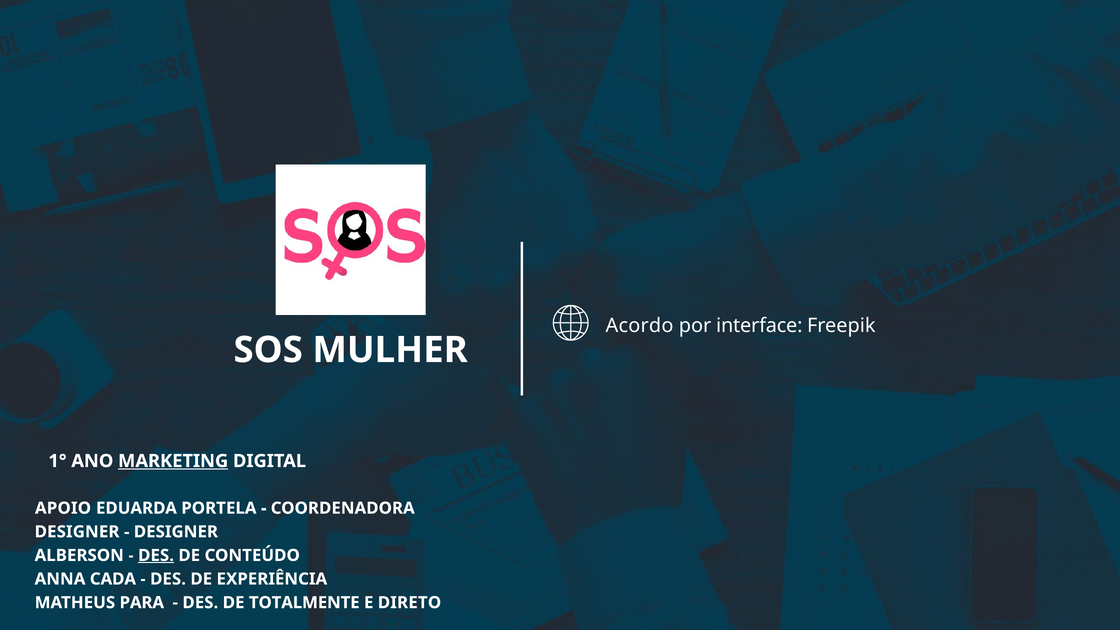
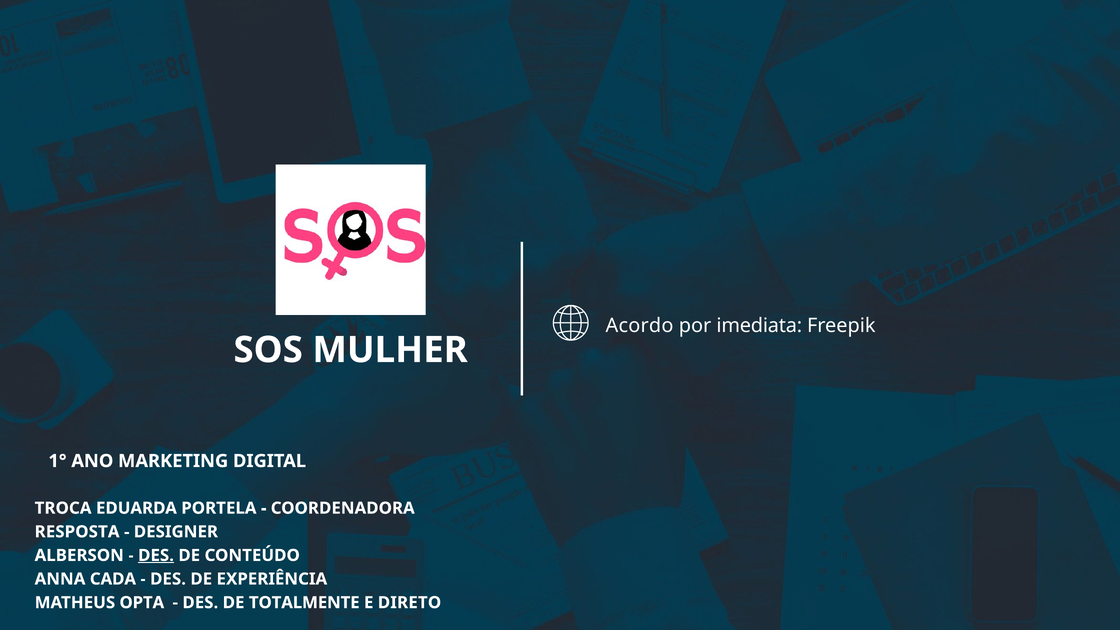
interface: interface -> imediata (759, 326)
MARKETING underline: present -> none (173, 461)
APOIO: APOIO -> TROCA (63, 508)
DESIGNER: DESIGNER -> RESPOSTA (77, 532)
PARA: PARA -> OPTA (142, 603)
